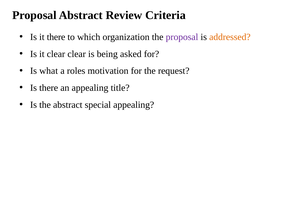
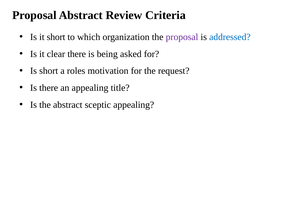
it there: there -> short (56, 37)
addressed colour: orange -> blue (230, 37)
clear clear: clear -> there (77, 54)
Is what: what -> short (49, 71)
special: special -> sceptic (98, 105)
